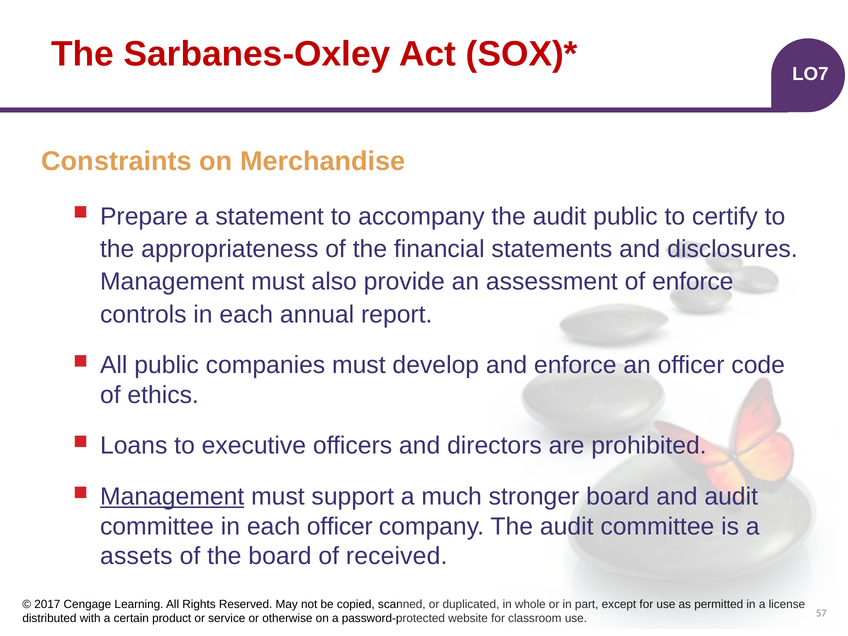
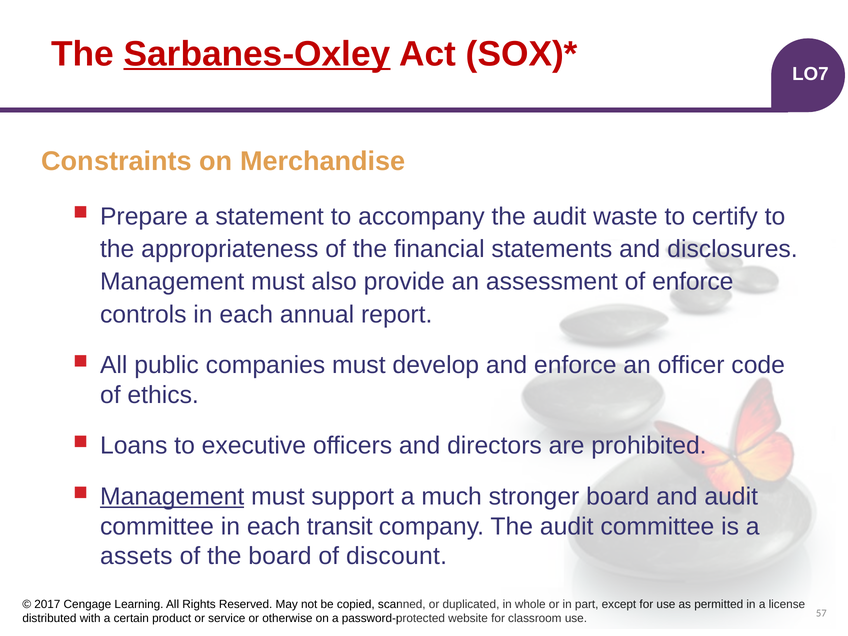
Sarbanes-Oxley underline: none -> present (257, 54)
audit public: public -> waste (625, 217)
each officer: officer -> transit (340, 526)
received: received -> discount (397, 556)
